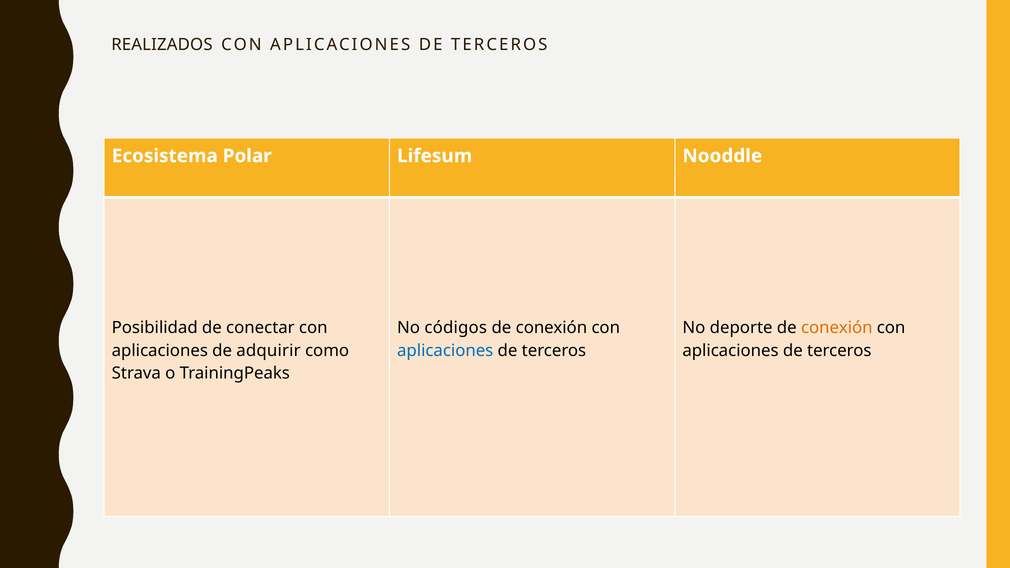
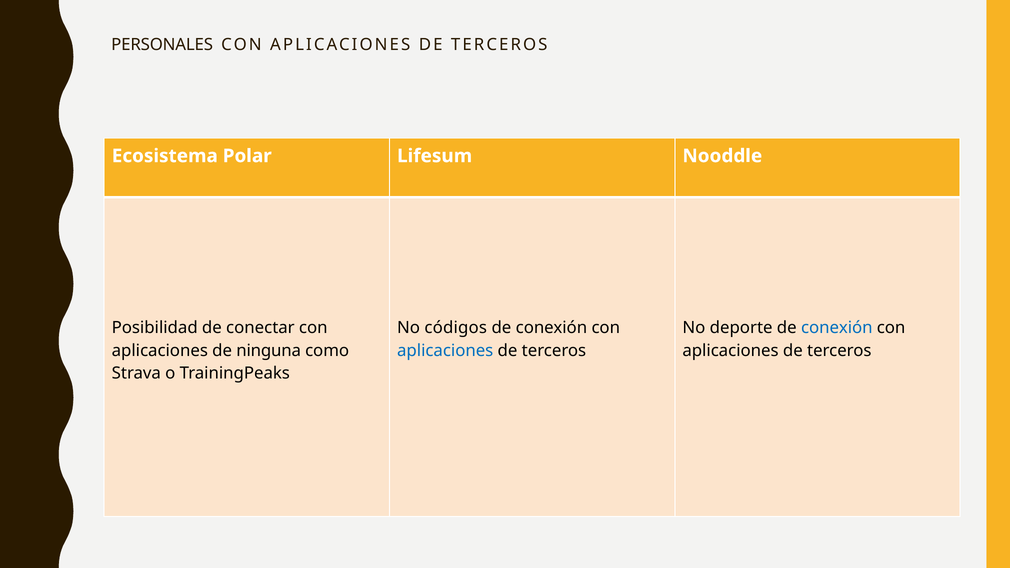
REALIZADOS: REALIZADOS -> PERSONALES (162, 45)
conexión colour: orange -> blue (837, 328)
adquirir: adquirir -> ninguna (269, 351)
